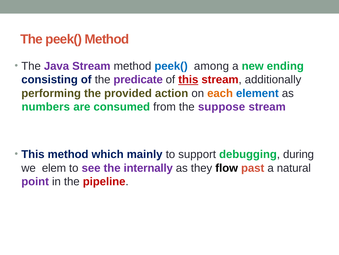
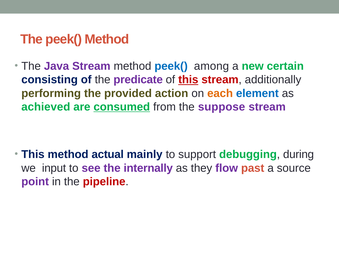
ending: ending -> certain (285, 66)
numbers: numbers -> achieved (46, 107)
consumed underline: none -> present (122, 107)
which: which -> actual (108, 154)
elem: elem -> input (54, 168)
flow colour: black -> purple (227, 168)
natural: natural -> source (294, 168)
